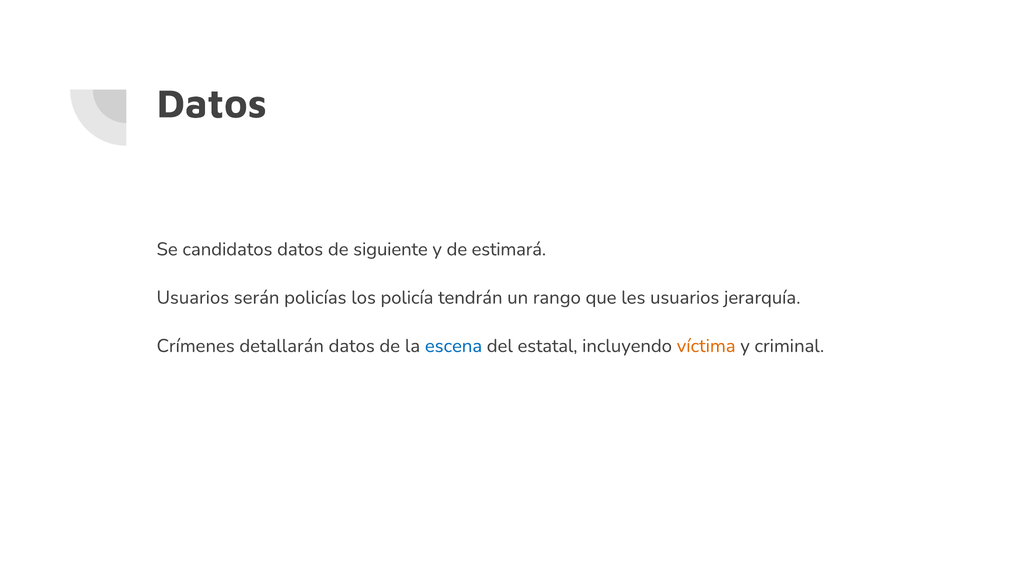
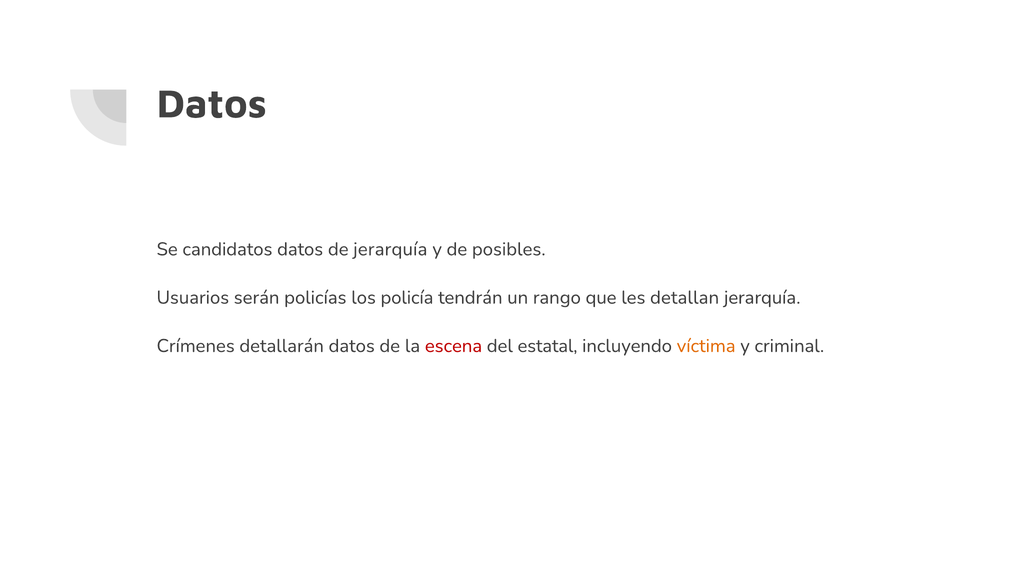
de siguiente: siguiente -> jerarquía (390, 249)
estimará: estimará -> posibles (509, 249)
les usuarios: usuarios -> detallan (685, 298)
escena colour: blue -> red (453, 346)
